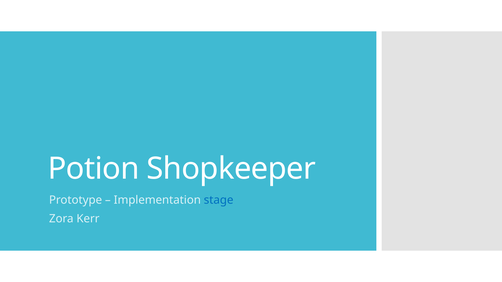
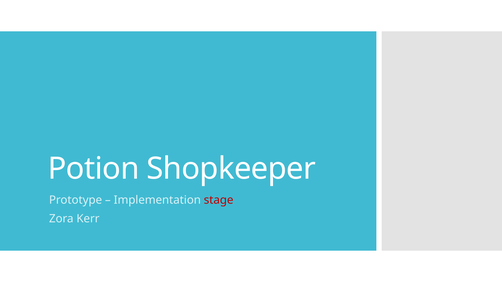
stage colour: blue -> red (219, 200)
